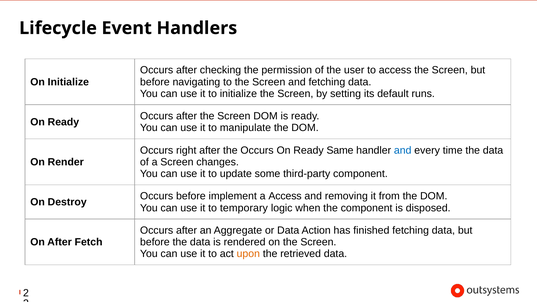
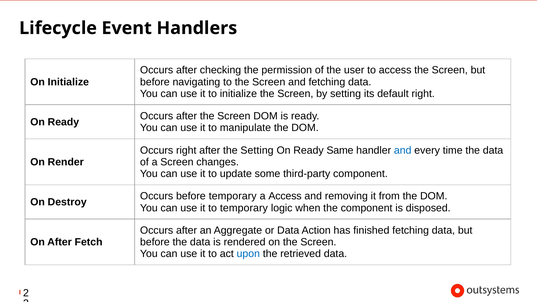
default runs: runs -> right (423, 94)
the Occurs: Occurs -> Setting (257, 150)
before implement: implement -> temporary (233, 196)
upon colour: orange -> blue (248, 254)
